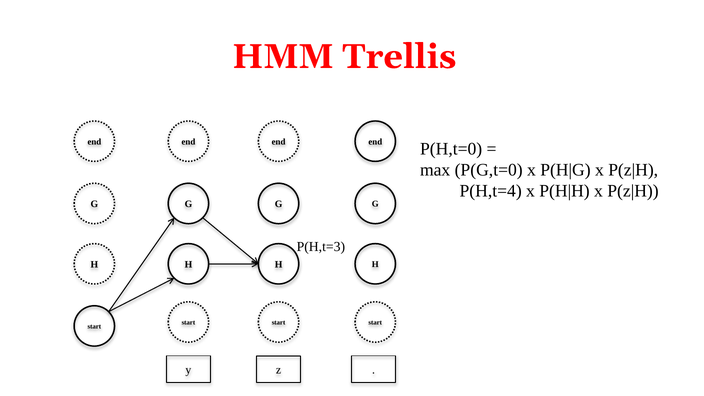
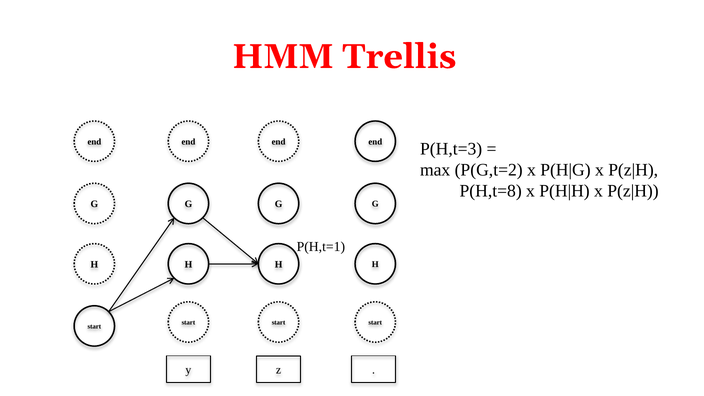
P(H,t=0: P(H,t=0 -> P(H,t=3 (451, 149)
P(G,t=0: P(G,t=0 -> P(G,t=2 (489, 170)
P(H,t=4: P(H,t=4 -> P(H,t=8 (491, 191)
P(H,t=3: P(H,t=3 -> P(H,t=1 (321, 247)
